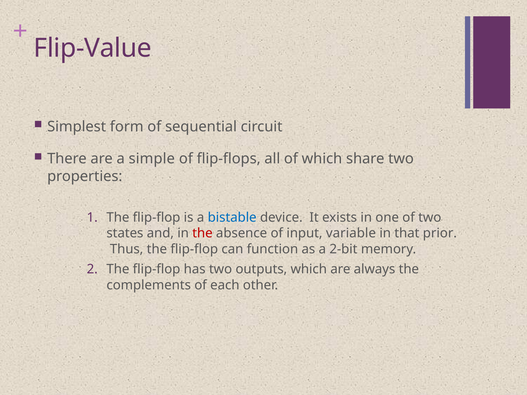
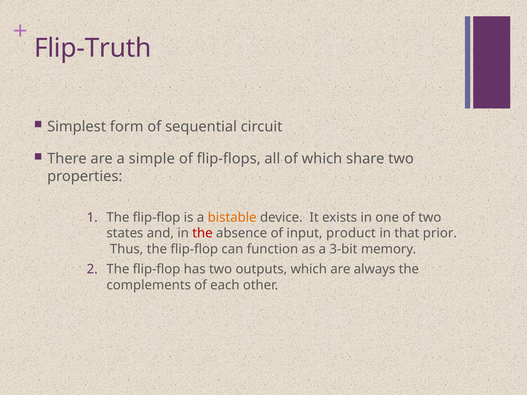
Flip-Value: Flip-Value -> Flip-Truth (93, 48)
bistable colour: blue -> orange (232, 218)
variable: variable -> product (351, 233)
2-bit: 2-bit -> 3-bit (343, 249)
